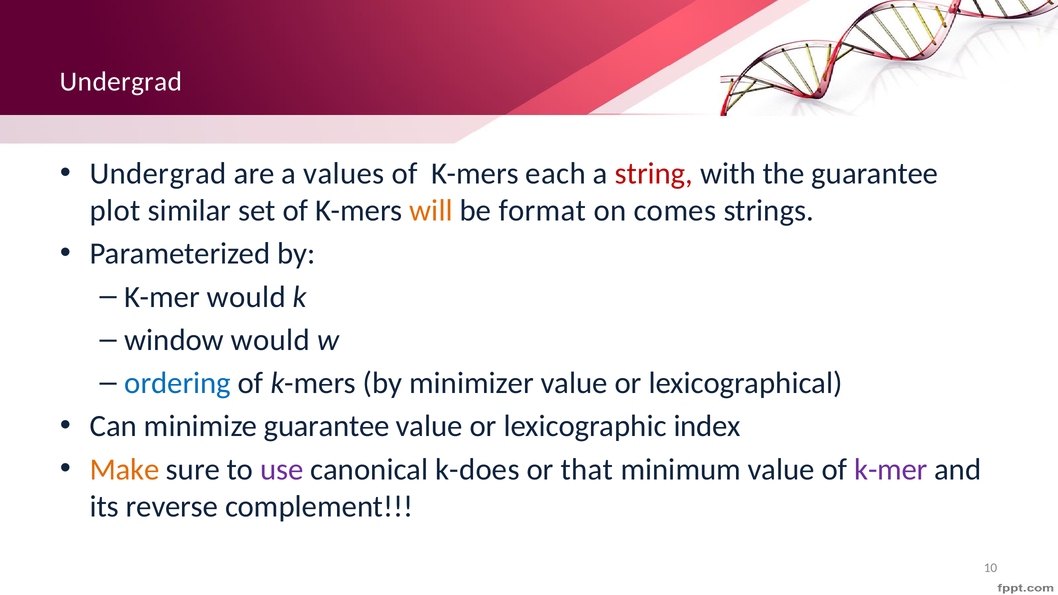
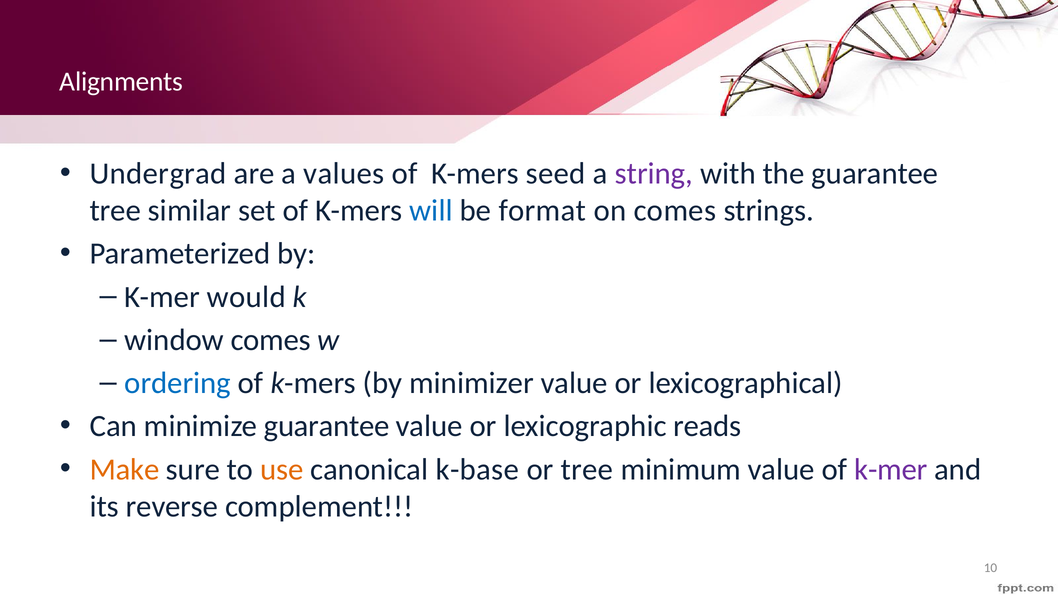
Undergrad: Undergrad -> Alignments (121, 81)
each: each -> seed (556, 174)
string colour: red -> purple (654, 174)
plot: plot -> tree (115, 211)
will colour: orange -> blue (431, 211)
window would: would -> comes (271, 340)
index: index -> reads (707, 426)
use colour: purple -> orange (282, 470)
k-does: k-does -> k-base (477, 470)
or that: that -> tree (587, 470)
